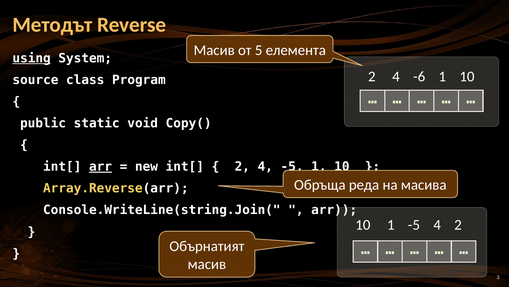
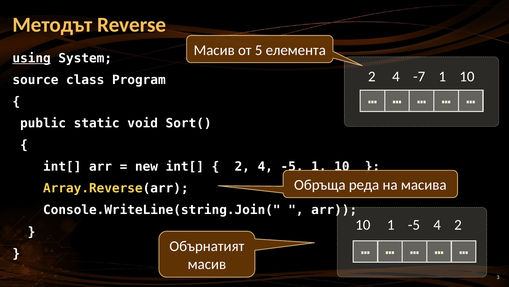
-6: -6 -> -7 (419, 76)
Copy(: Copy( -> Sort( (189, 123)
arr underline: present -> none (101, 166)
